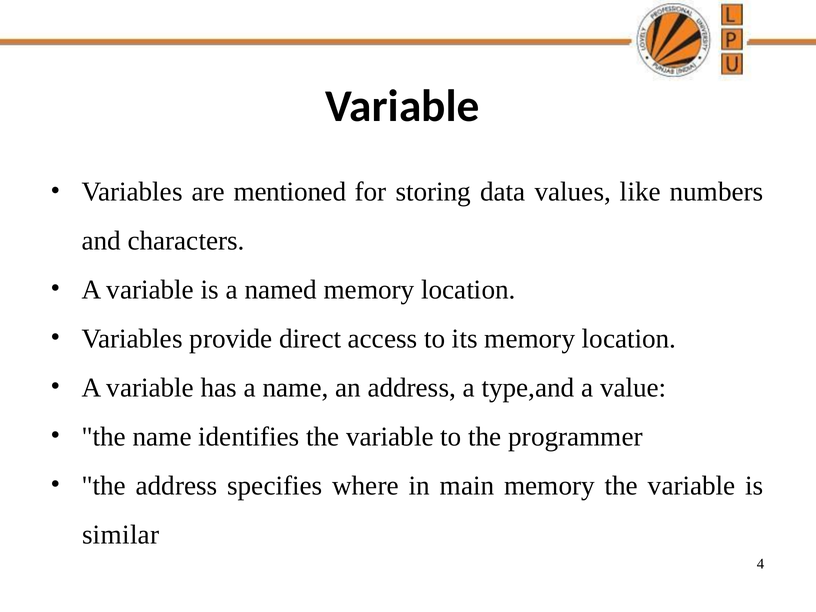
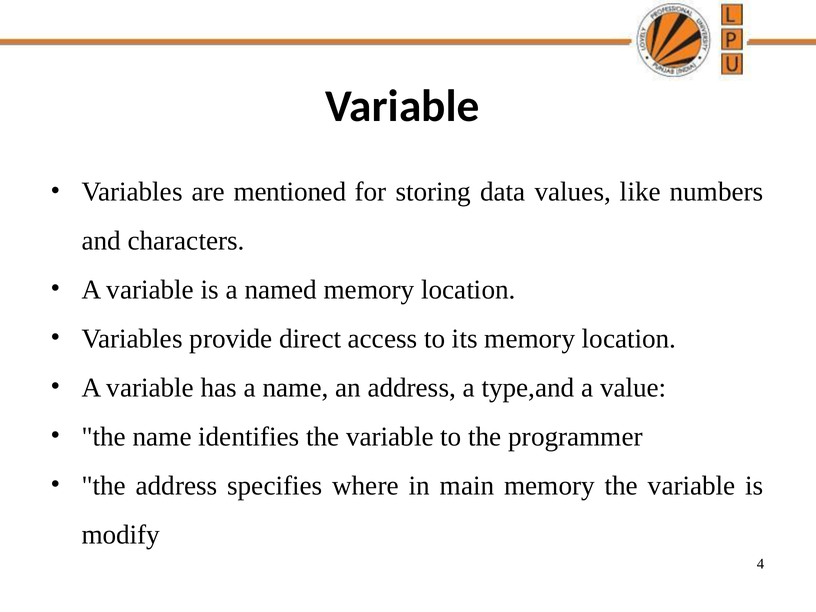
similar: similar -> modify (121, 535)
